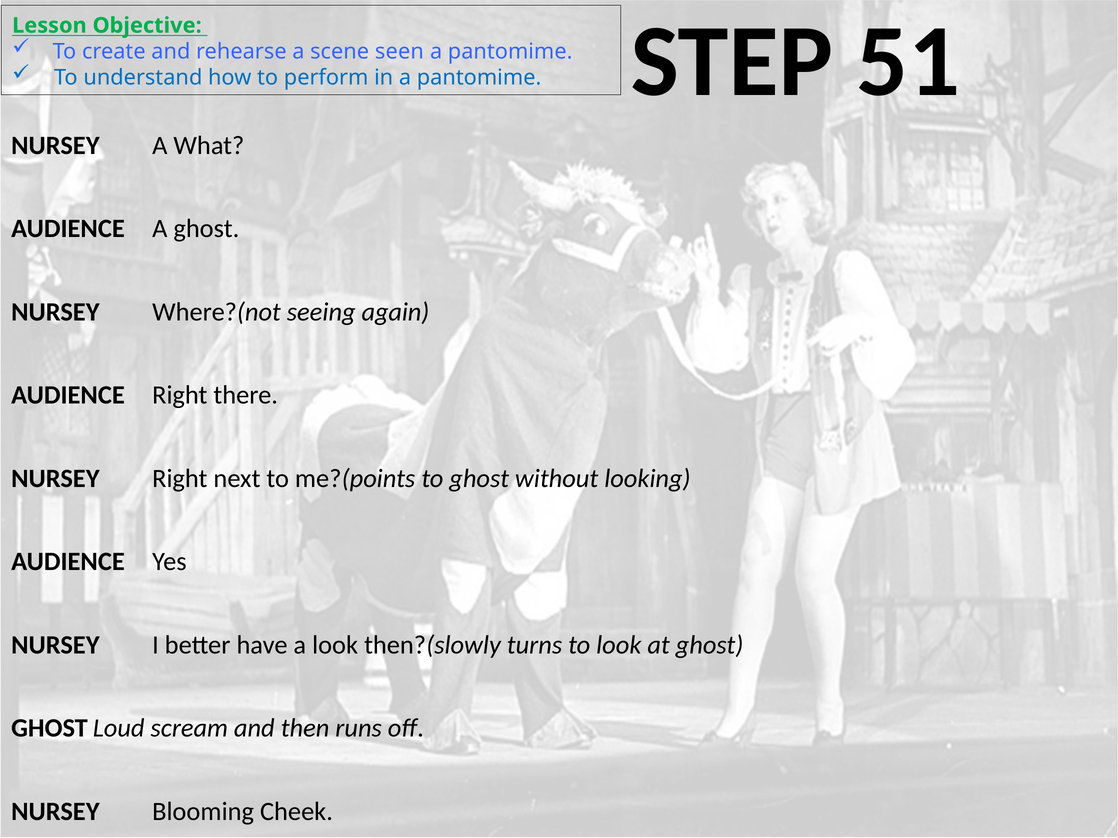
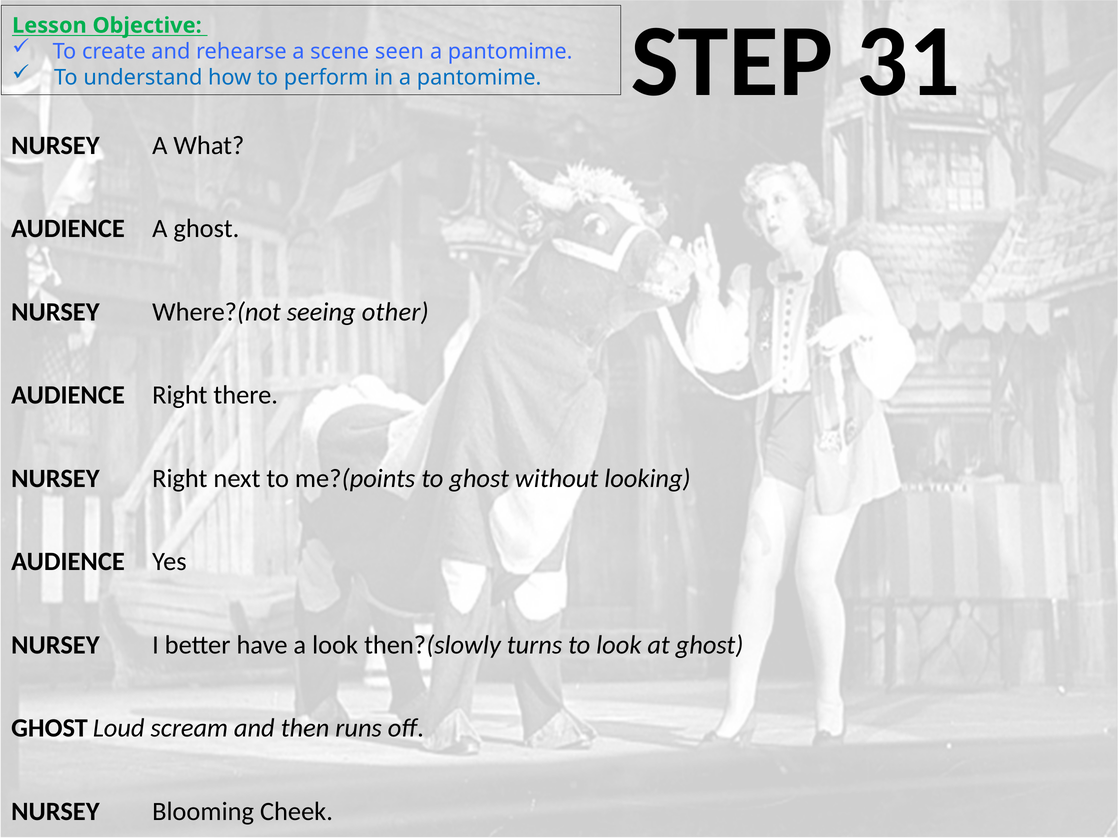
51: 51 -> 31 (908, 62)
again: again -> other (395, 312)
